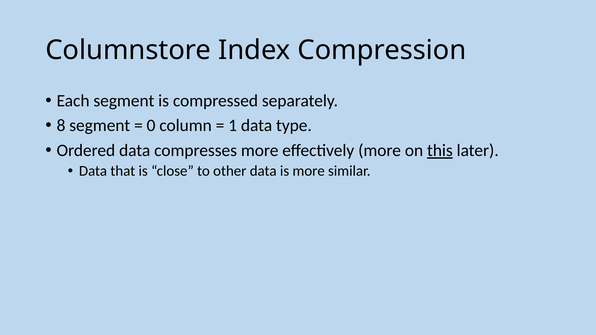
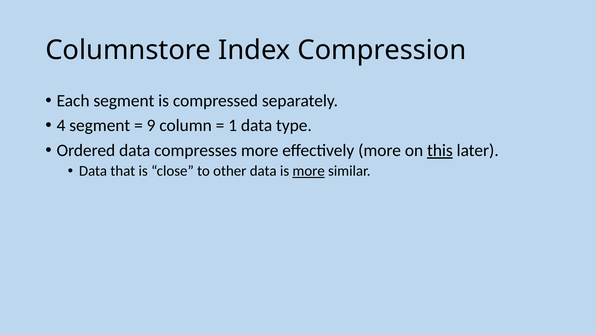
8: 8 -> 4 (61, 126)
0: 0 -> 9 (151, 126)
more underline: none -> present (309, 171)
